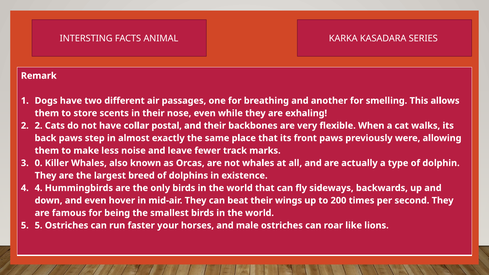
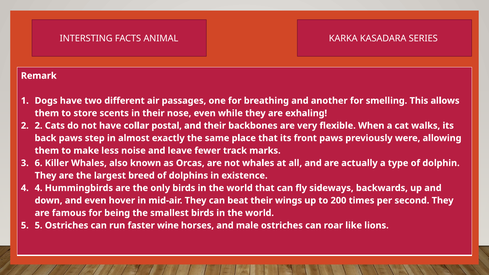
0: 0 -> 6 (39, 163)
your: your -> wine (168, 225)
